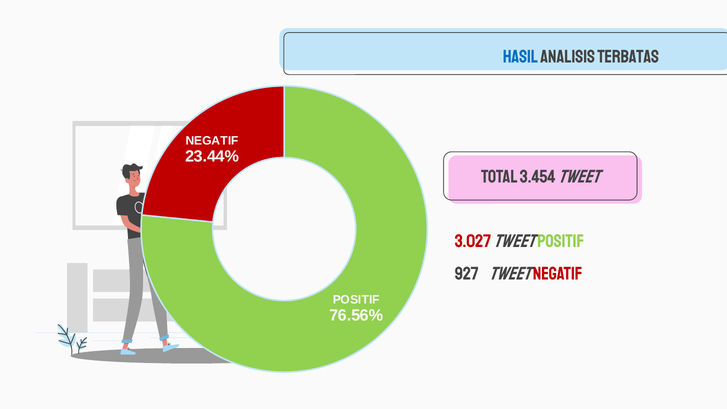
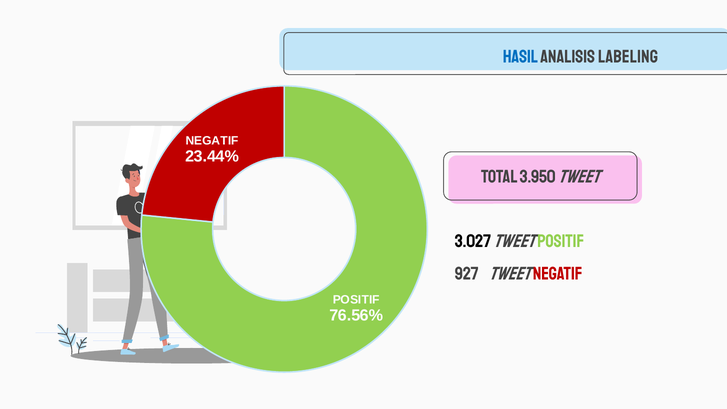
Terbatas: Terbatas -> Labeling (628, 57)
3.454: 3.454 -> 3.950 (538, 177)
3.027 colour: red -> black (473, 241)
